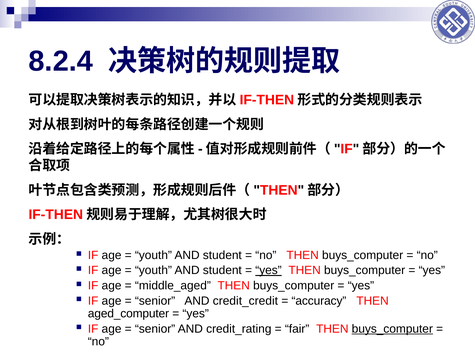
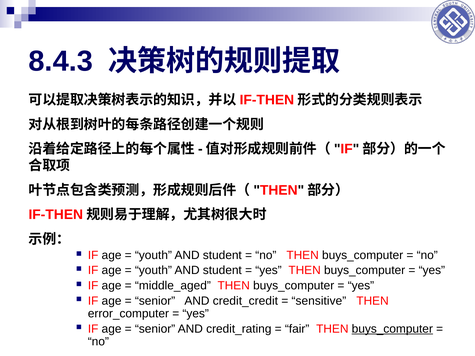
8.2.4: 8.2.4 -> 8.4.3 (61, 61)
yes underline: present -> none (268, 271)
accuracy: accuracy -> sensitive (319, 301)
aged_computer: aged_computer -> error_computer (128, 314)
